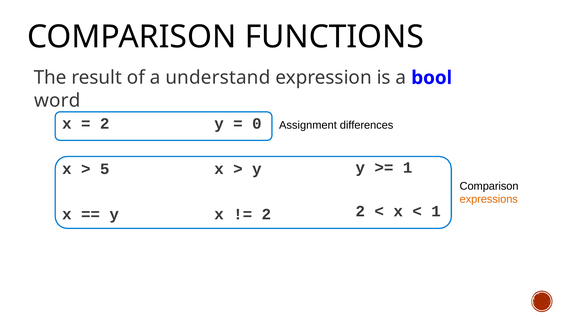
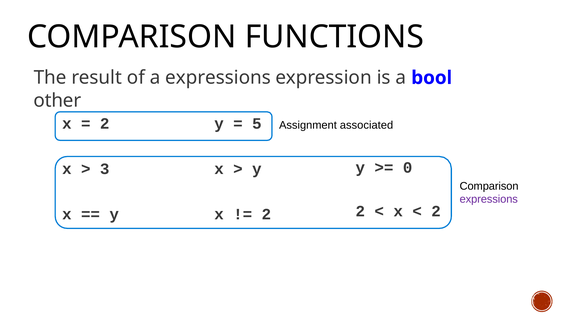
a understand: understand -> expressions (218, 78)
word: word -> other (57, 100)
0: 0 -> 5 (257, 124)
differences: differences -> associated (367, 125)
1: 1 -> 0 (408, 167)
5: 5 -> 3 (105, 169)
expressions colour: orange -> purple (489, 199)
1: 1 -> 2 (436, 211)
